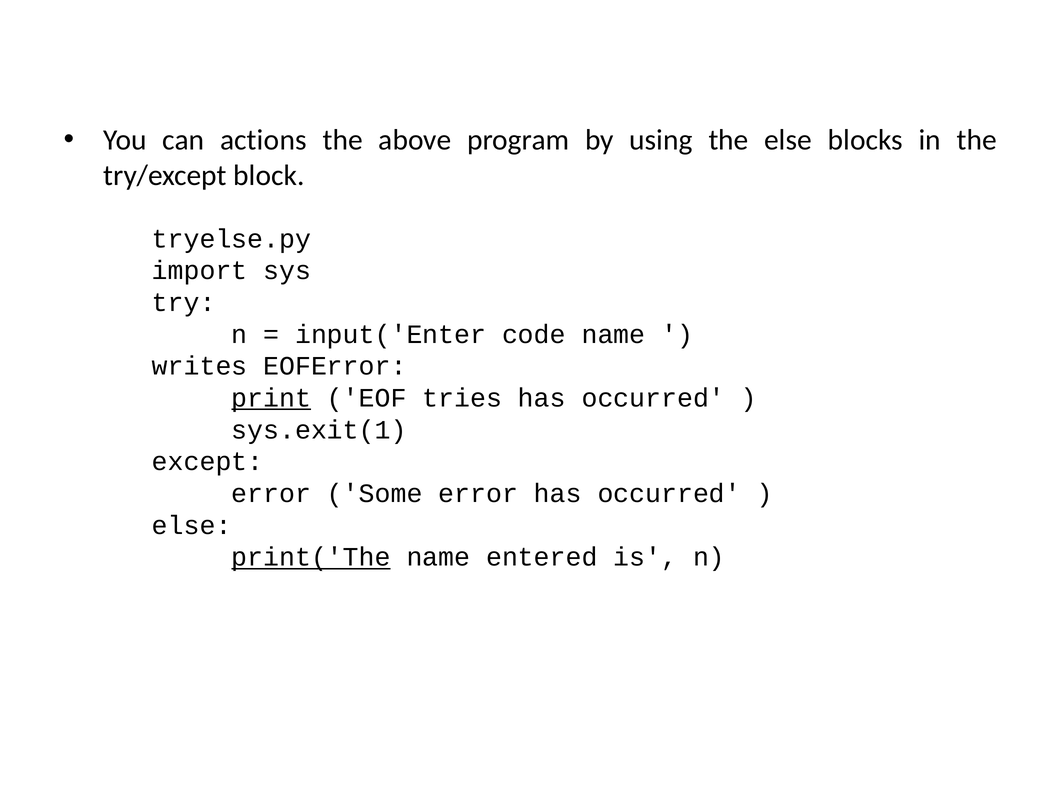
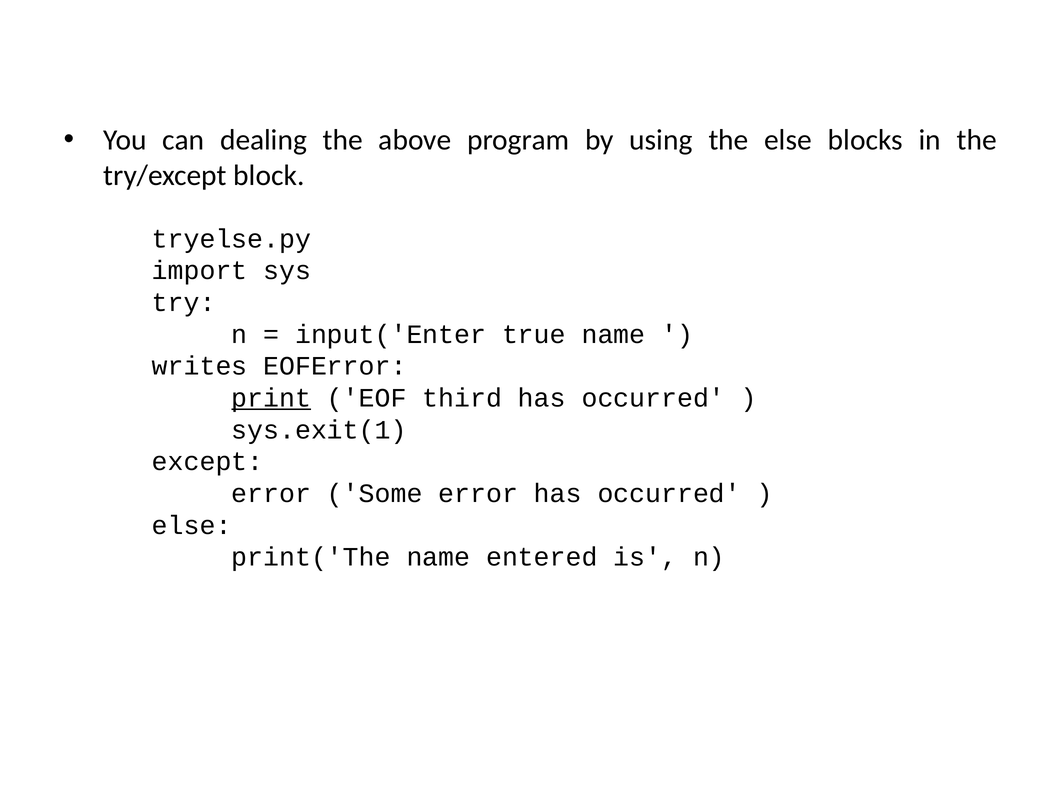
actions: actions -> dealing (263, 140)
code: code -> true (534, 334)
tries: tries -> third (462, 398)
print('The underline: present -> none (311, 557)
